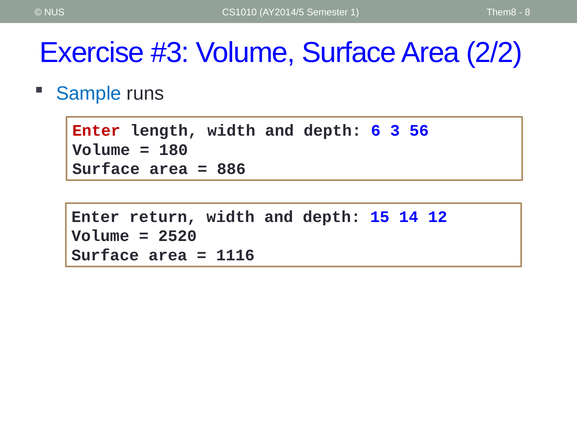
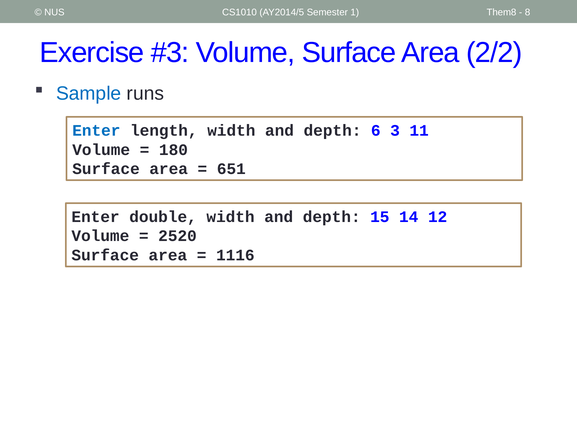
Enter colour: red -> blue (96, 130)
56: 56 -> 11 (419, 130)
886: 886 -> 651 (231, 169)
return: return -> double (163, 217)
